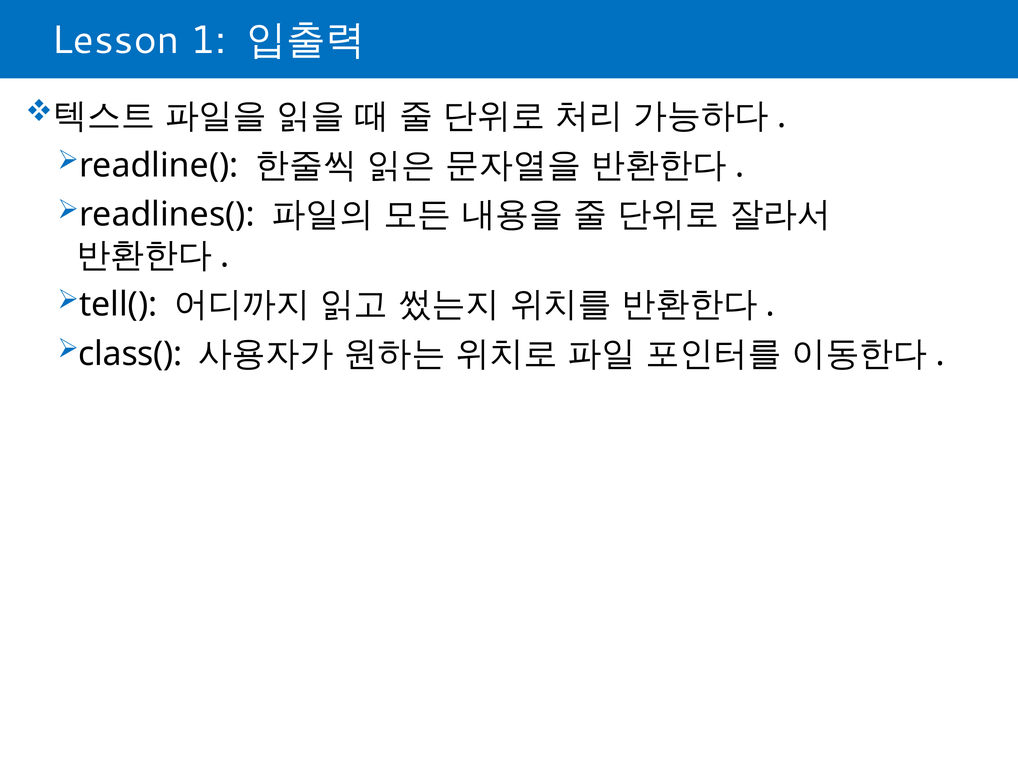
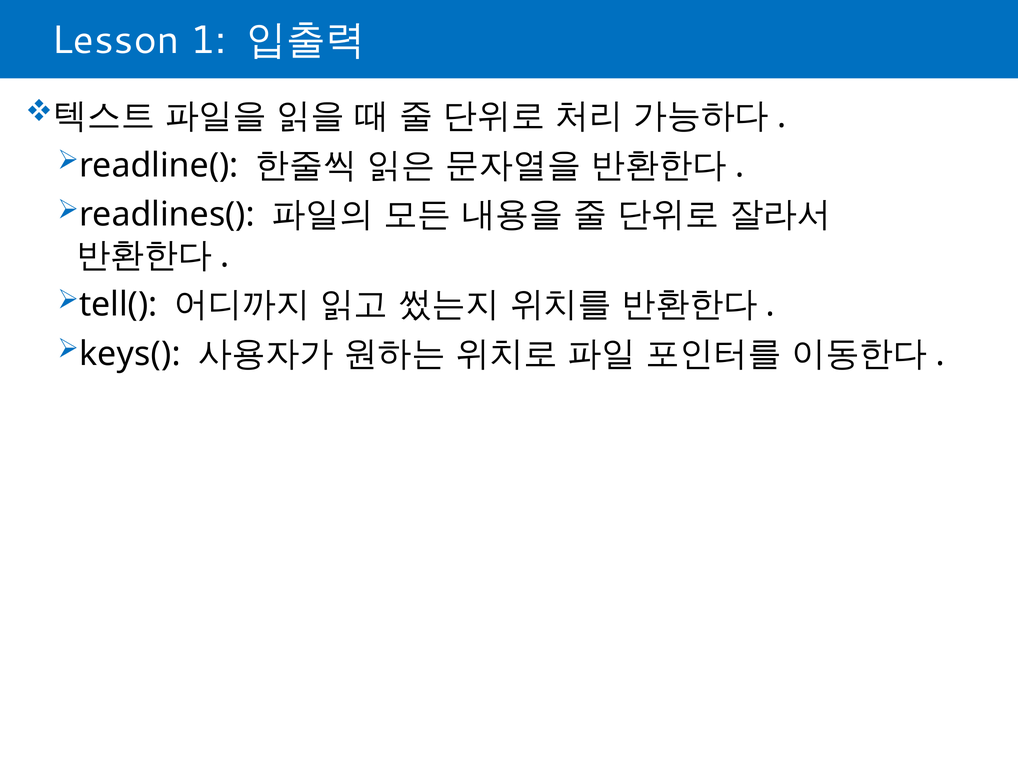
class(: class( -> keys( (130, 354)
